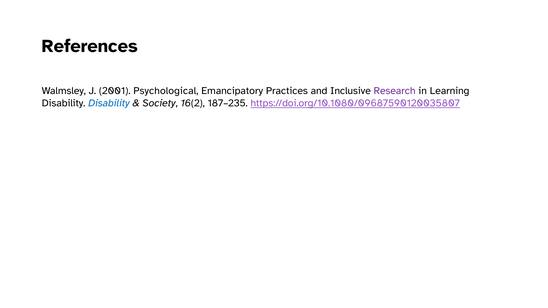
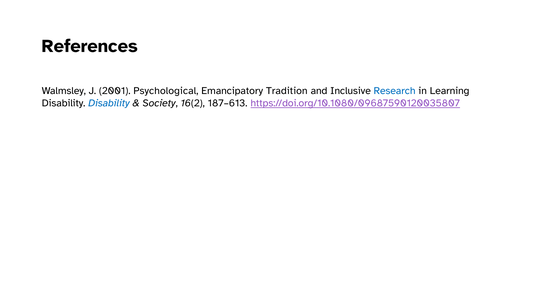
Practices: Practices -> Tradition (287, 91)
Research colour: purple -> blue (395, 91)
187–235: 187–235 -> 187–613 (228, 103)
